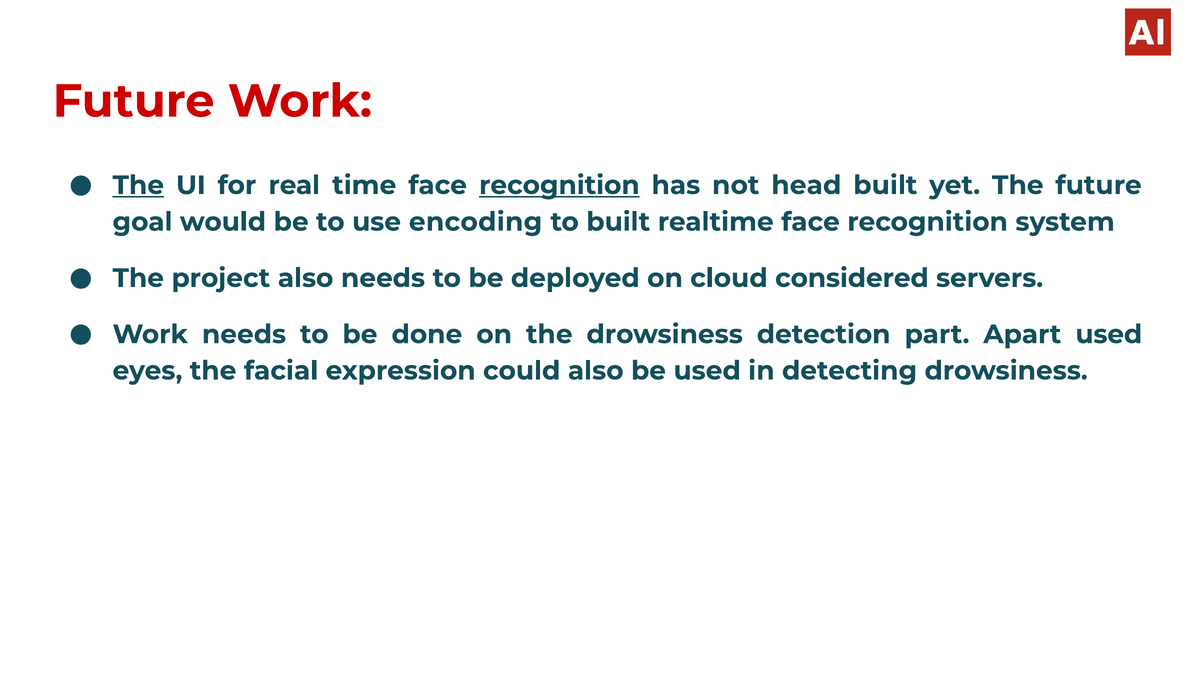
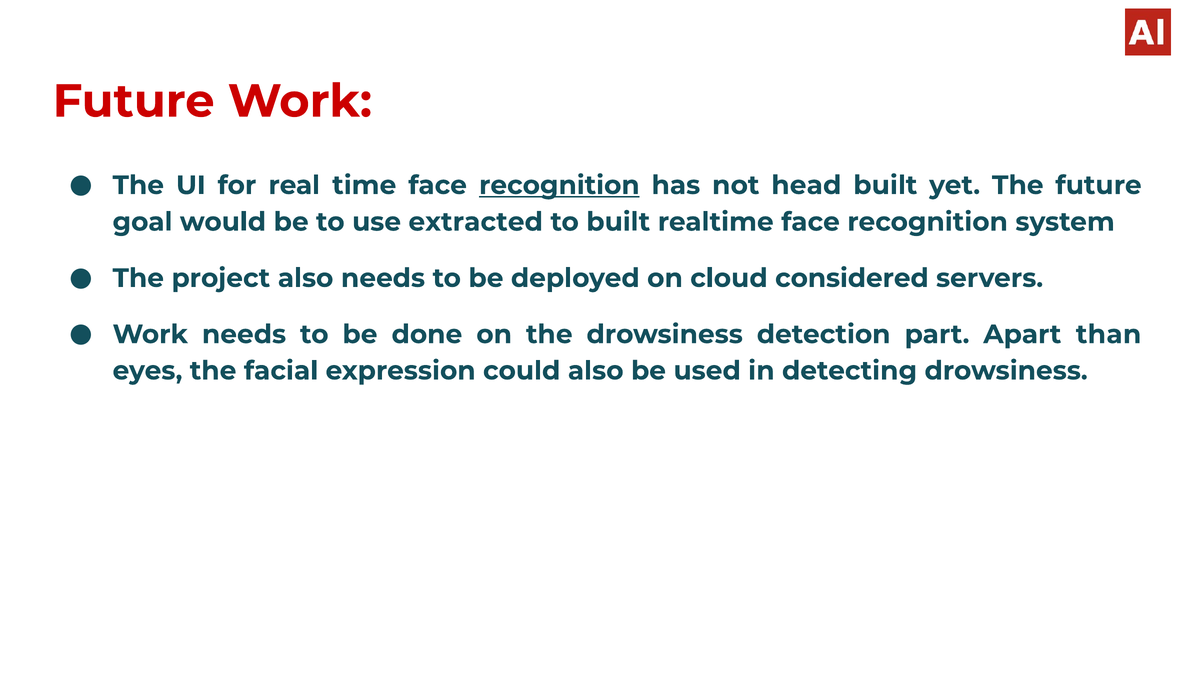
The underline: present -> none (138, 185)
encoding: encoding -> extracted (476, 222)
Apart used: used -> than (1109, 334)
